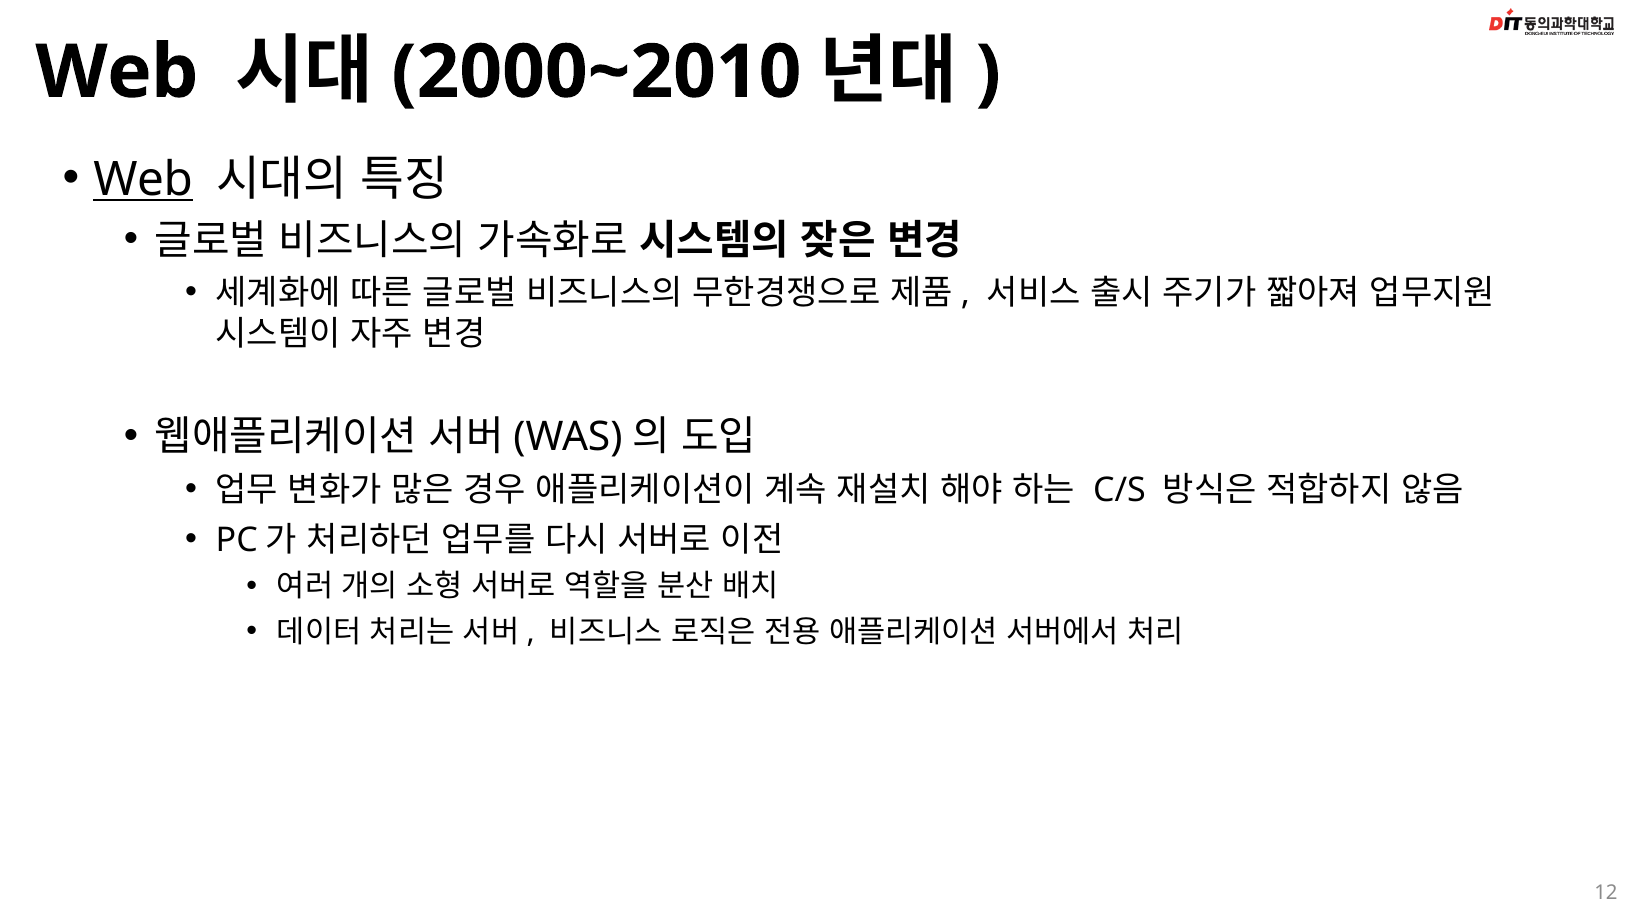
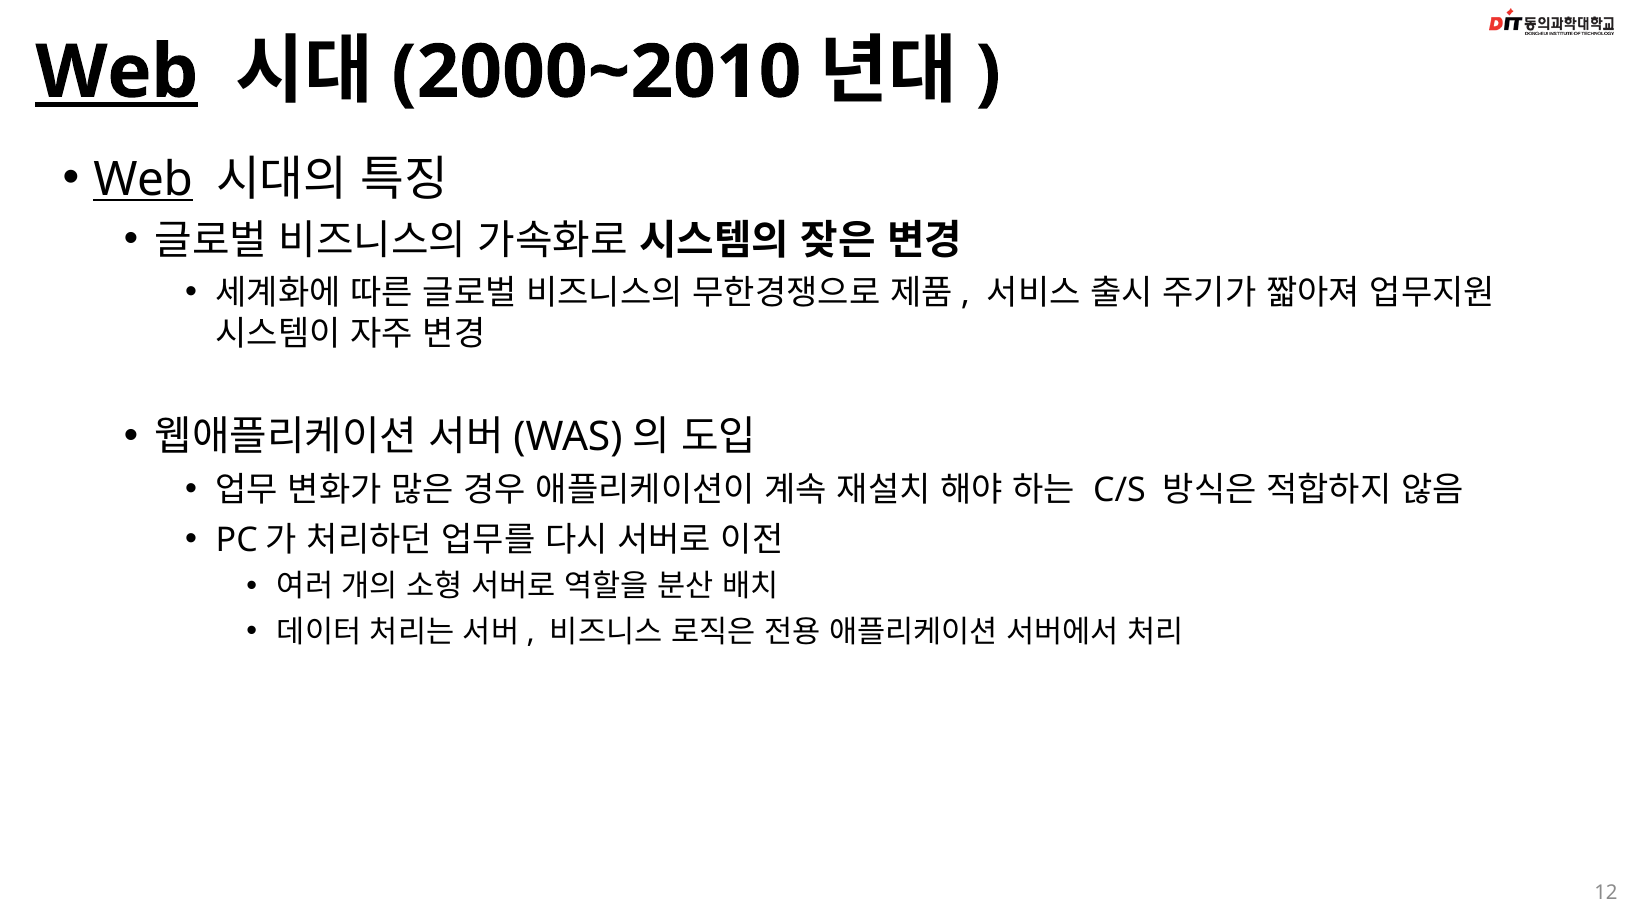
Web underline: none -> present (117, 72)
